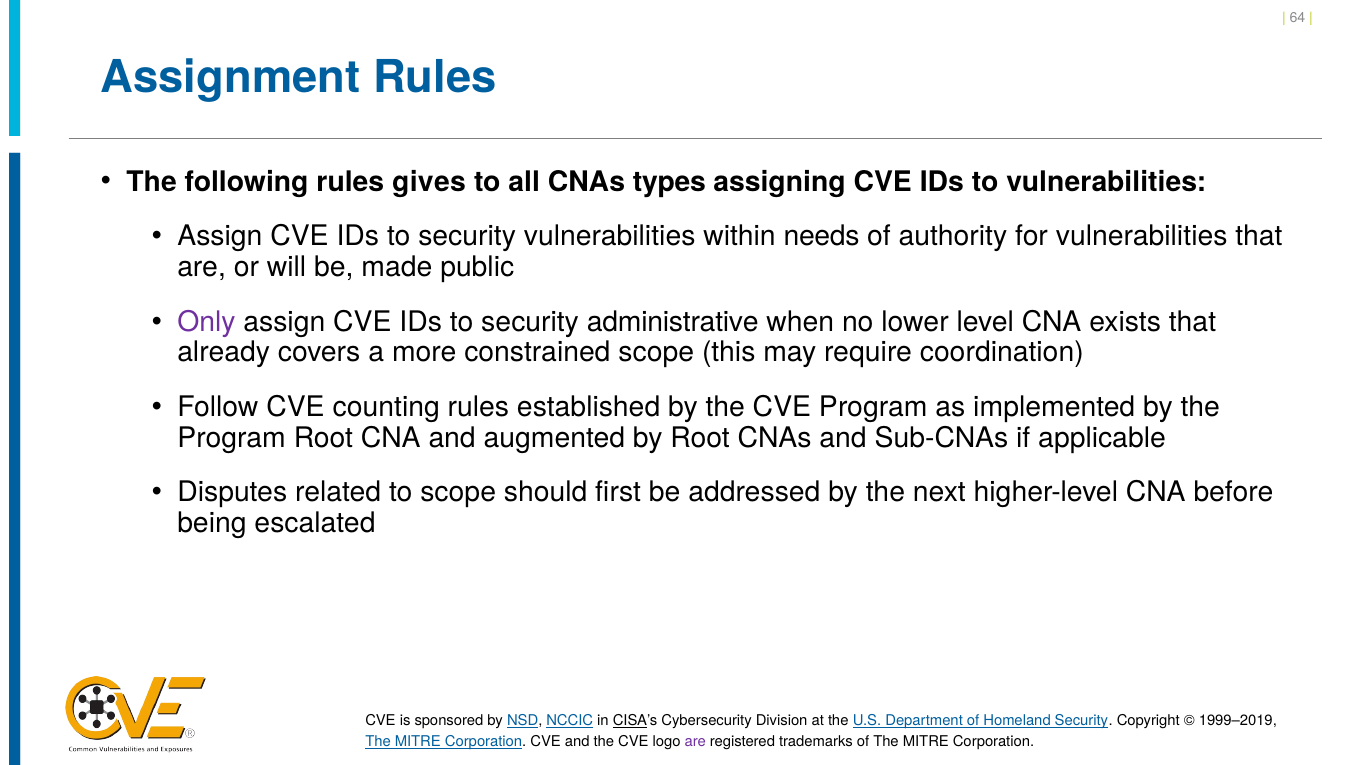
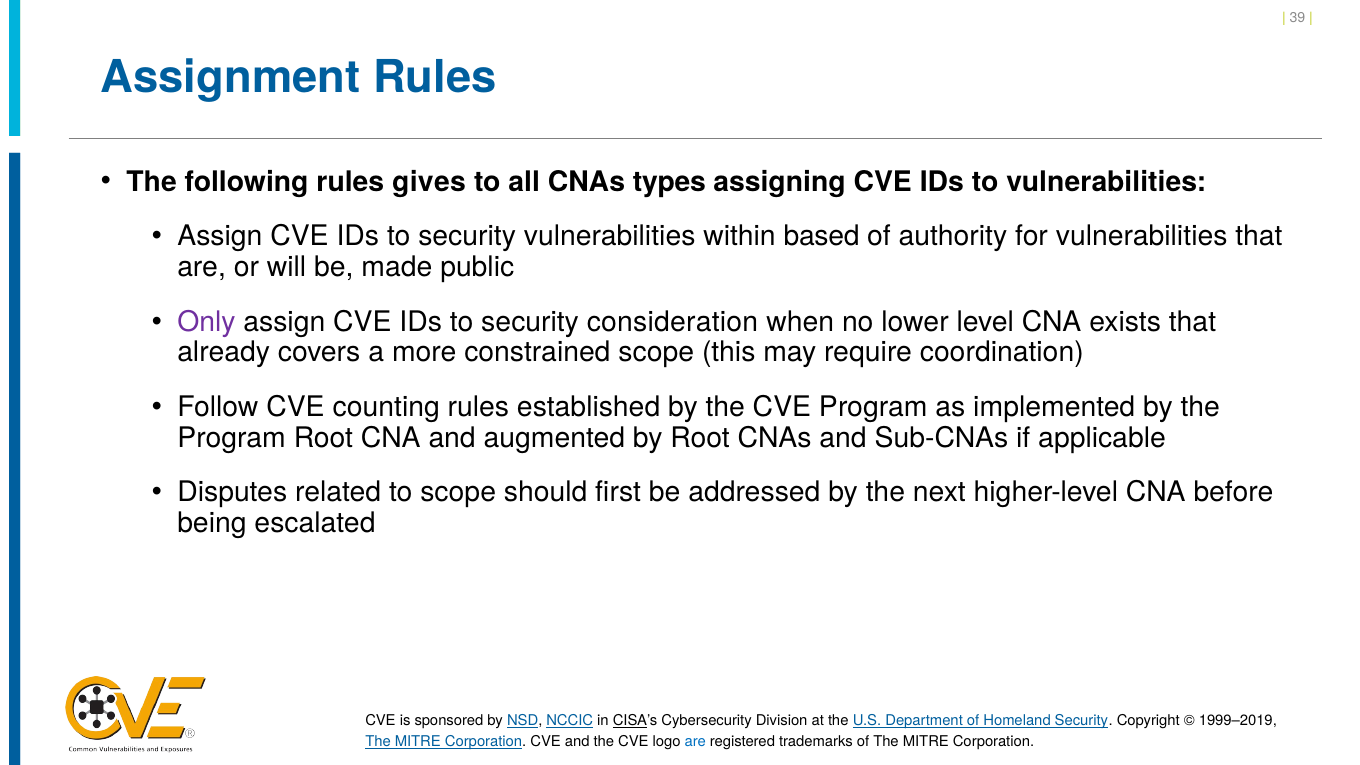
64: 64 -> 39 (1297, 18)
needs: needs -> based (822, 236)
administrative: administrative -> consideration (673, 322)
are colour: purple -> blue (695, 742)
